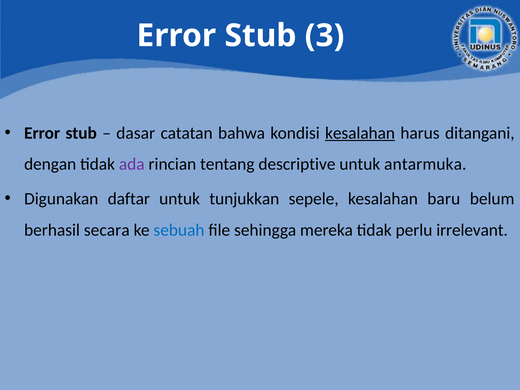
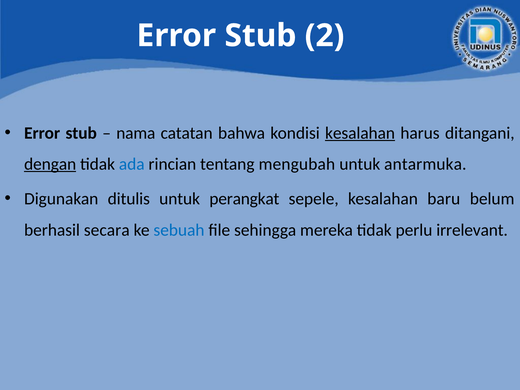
3: 3 -> 2 (325, 36)
dasar: dasar -> nama (136, 133)
dengan underline: none -> present (50, 164)
ada colour: purple -> blue (132, 164)
descriptive: descriptive -> mengubah (297, 164)
daftar: daftar -> ditulis (129, 199)
tunjukkan: tunjukkan -> perangkat (244, 199)
